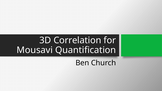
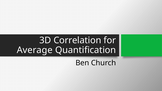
Mousavi: Mousavi -> Average (35, 50)
